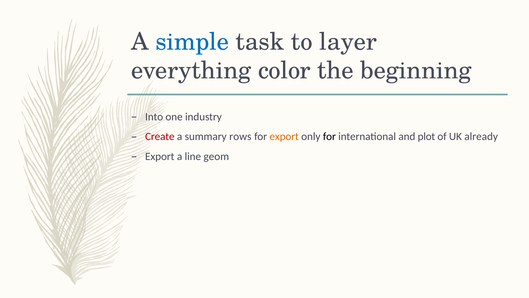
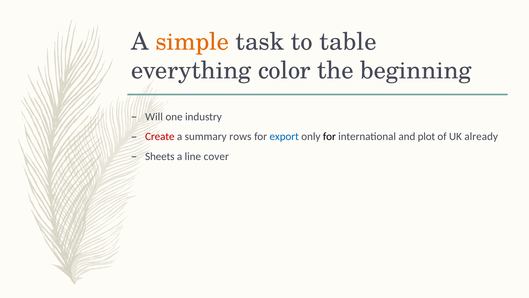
simple colour: blue -> orange (192, 42)
layer: layer -> table (348, 42)
Into: Into -> Will (154, 117)
export colour: orange -> blue (284, 136)
Export: Export -> Sheets (160, 156)
geom: geom -> cover (216, 156)
